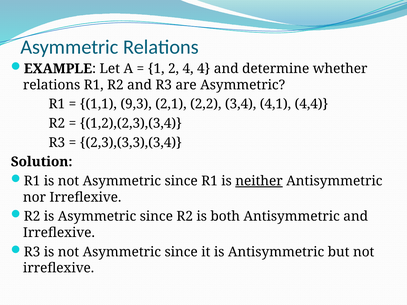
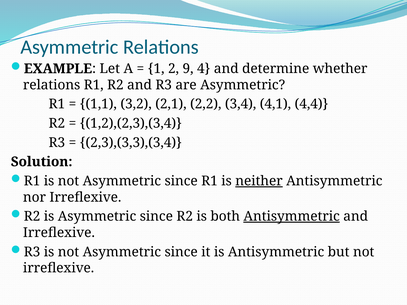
2 4: 4 -> 9 (188, 69)
9,3: 9,3 -> 3,2 (136, 104)
Antisymmetric underline: none -> present (292, 217)
